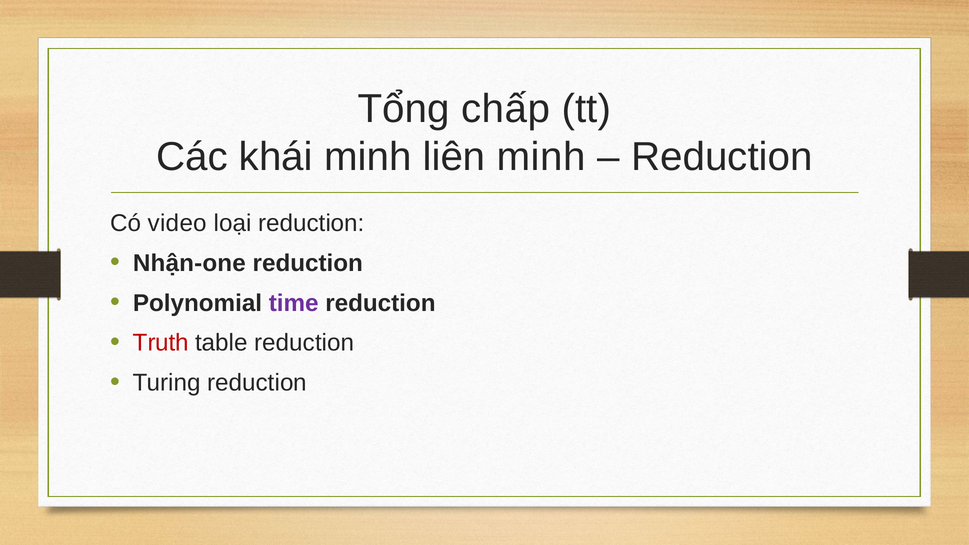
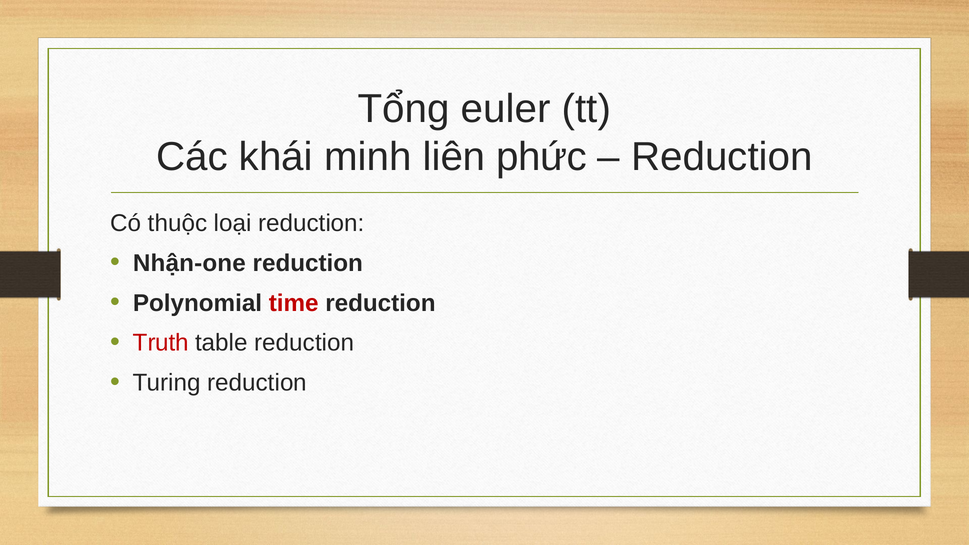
chấp: chấp -> euler (506, 109)
liên minh: minh -> phức (542, 157)
video: video -> thuộc (177, 223)
time colour: purple -> red (294, 303)
